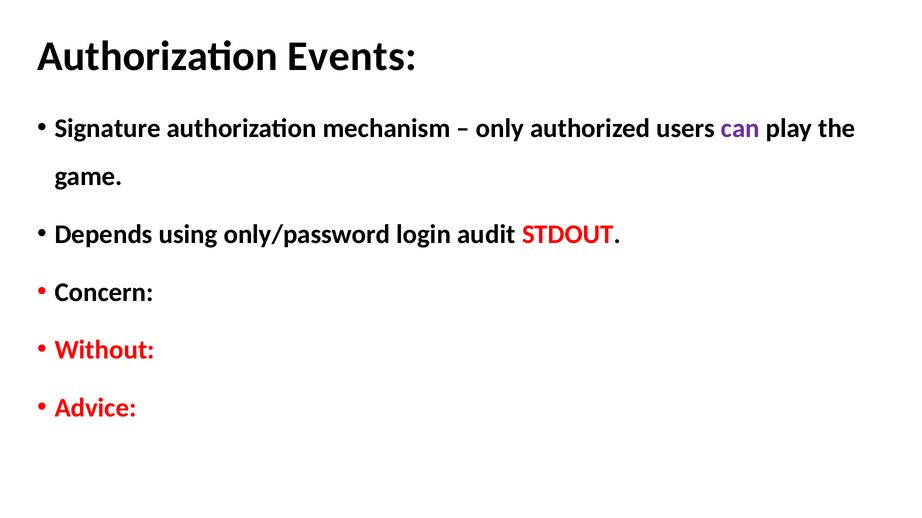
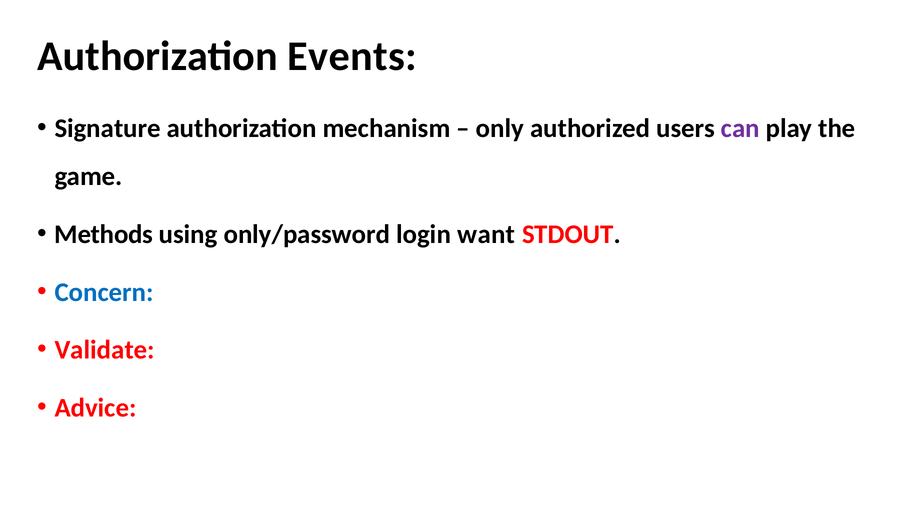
Depends: Depends -> Methods (104, 235)
audit: audit -> want (486, 235)
Concern colour: black -> blue (104, 292)
Without: Without -> Validate (105, 350)
